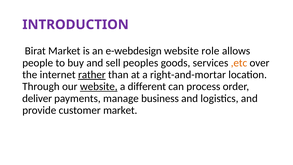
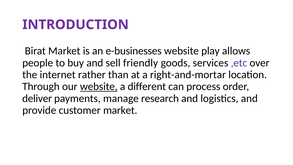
e-webdesign: e-webdesign -> e-businesses (134, 51)
role: role -> play (210, 51)
peoples: peoples -> friendly (141, 63)
,etc colour: orange -> purple (239, 63)
rather underline: present -> none (92, 75)
business: business -> research (160, 98)
